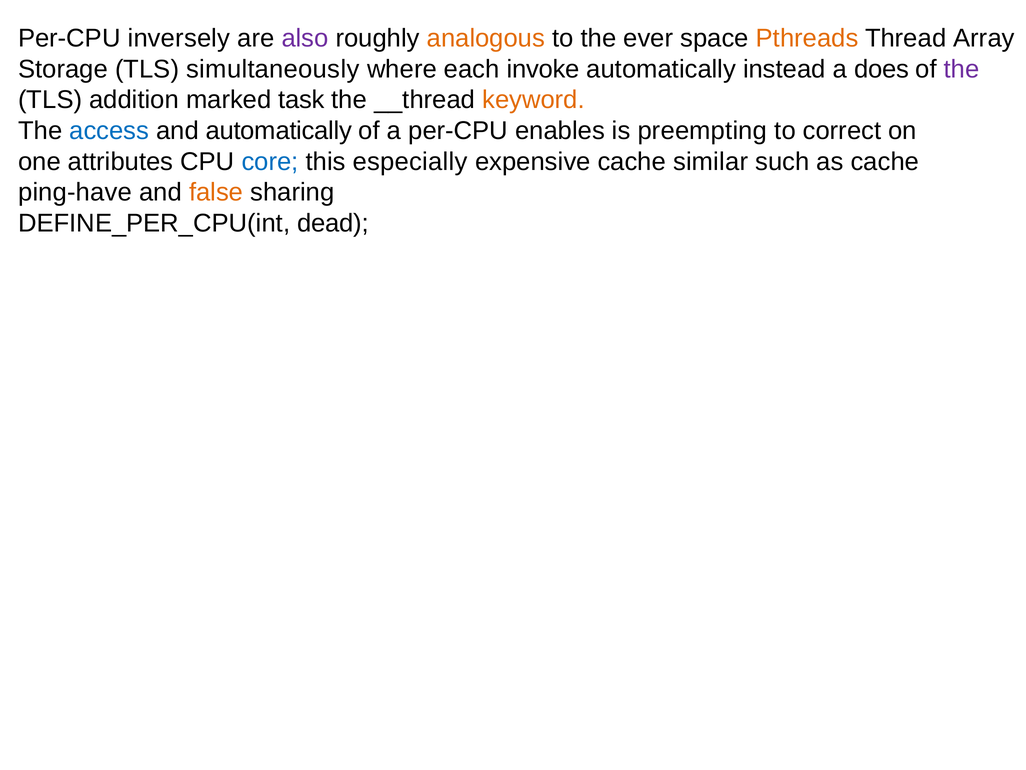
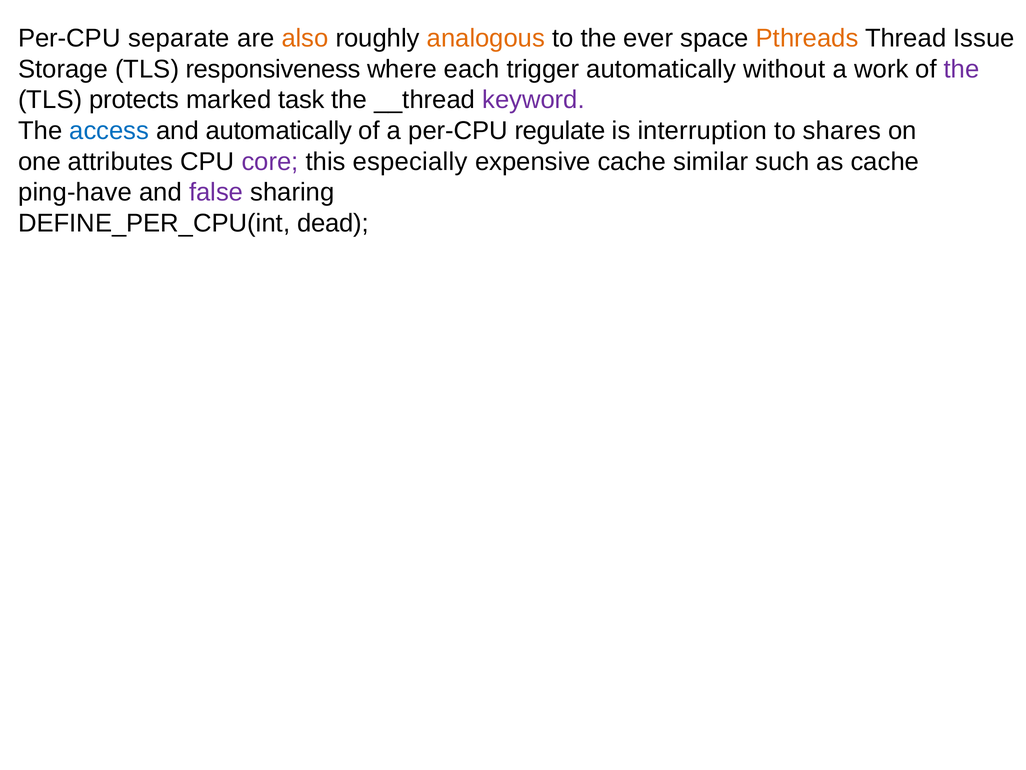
inversely: inversely -> separate (179, 38)
also colour: purple -> orange (305, 38)
Array: Array -> Issue (984, 38)
simultaneously: simultaneously -> responsiveness (273, 69)
invoke: invoke -> trigger (543, 69)
instead: instead -> without (784, 69)
does: does -> work (881, 69)
addition: addition -> protects (134, 100)
keyword colour: orange -> purple (534, 100)
enables: enables -> regulate (560, 131)
preempting: preempting -> interruption (702, 131)
correct: correct -> shares (842, 131)
core colour: blue -> purple (270, 161)
false colour: orange -> purple (216, 192)
